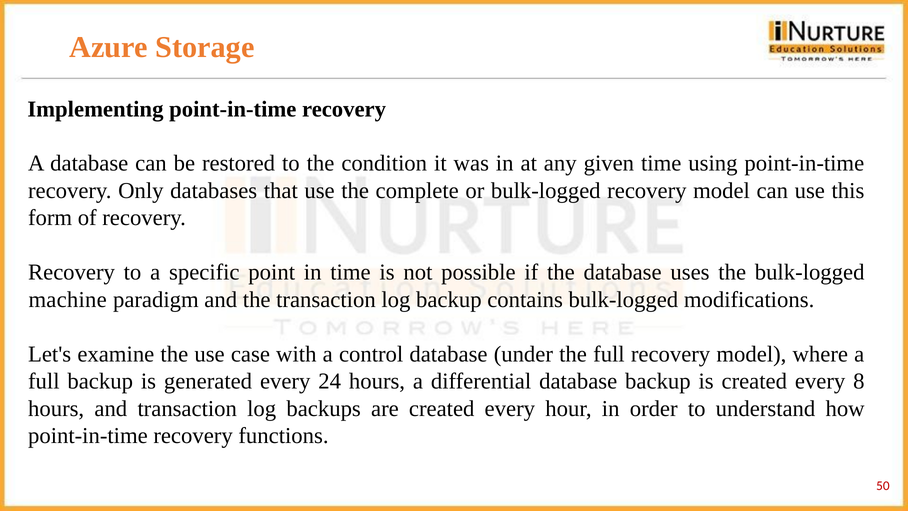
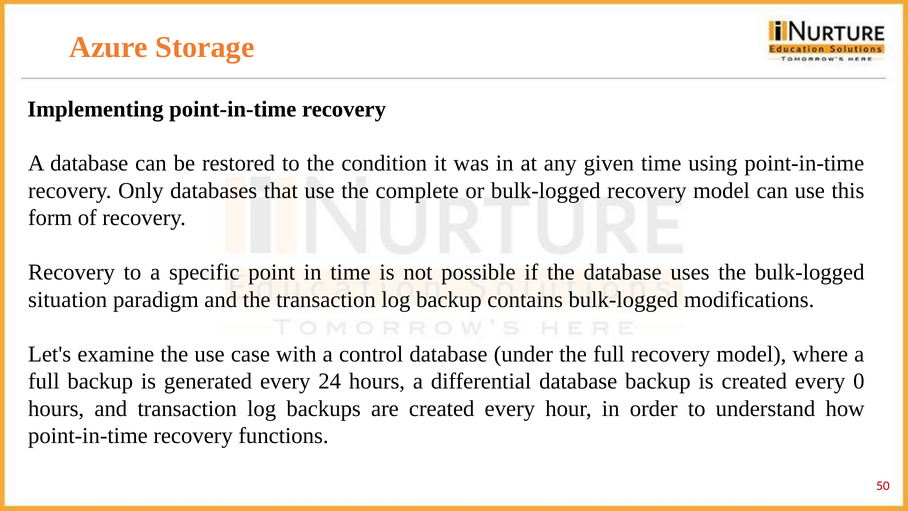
machine: machine -> situation (68, 299)
8: 8 -> 0 (859, 381)
